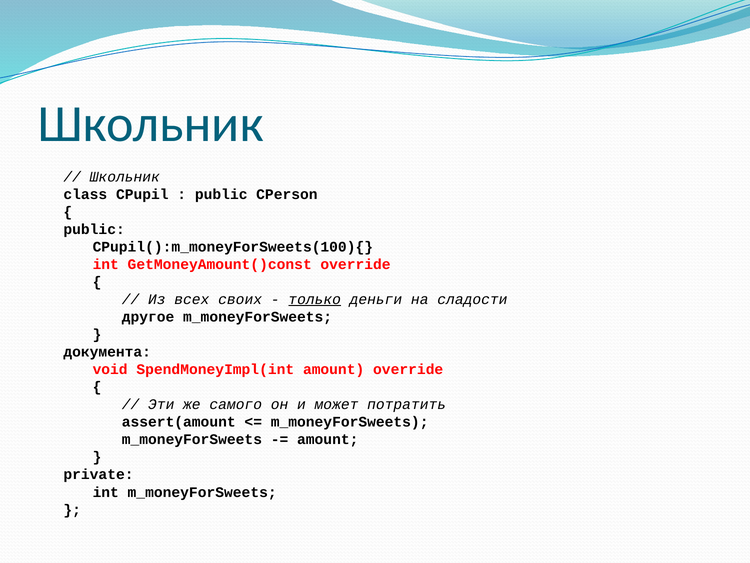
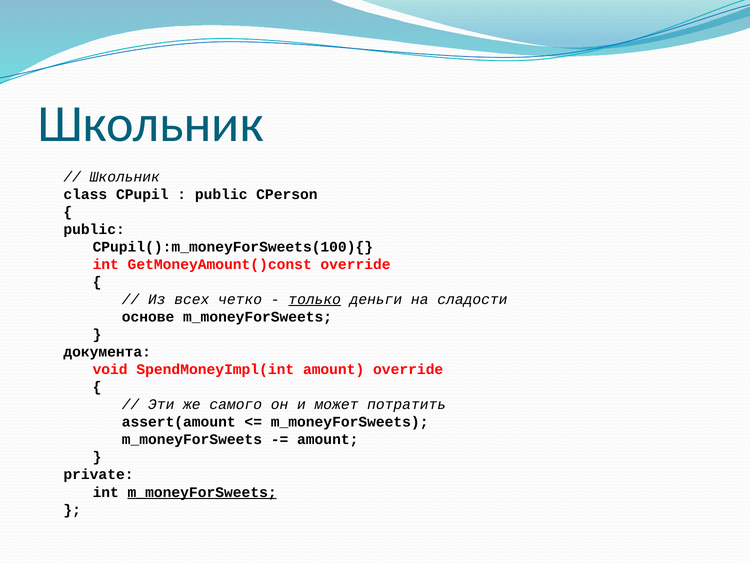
своих: своих -> четко (240, 299)
другое: другое -> основе (148, 317)
m_moneyForSweets underline: none -> present (202, 492)
